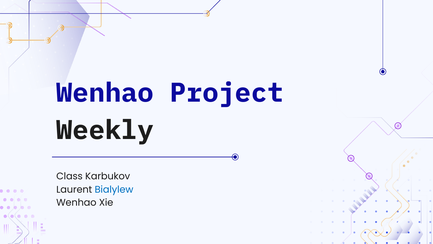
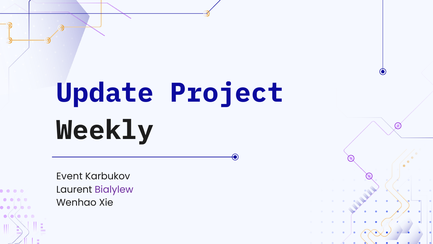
Wenhao: Wenhao -> Update (105, 93)
Class: Class -> Event (69, 176)
Bialylew colour: blue -> purple (114, 189)
